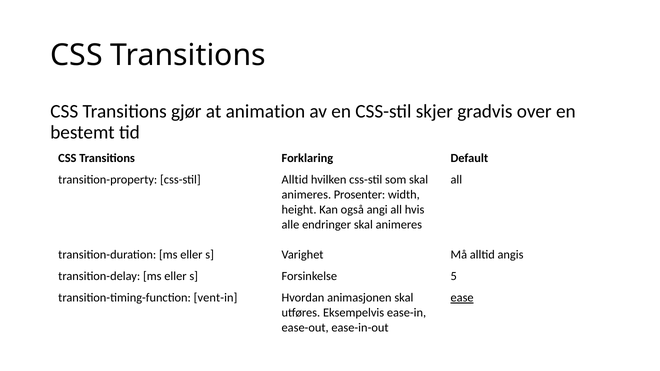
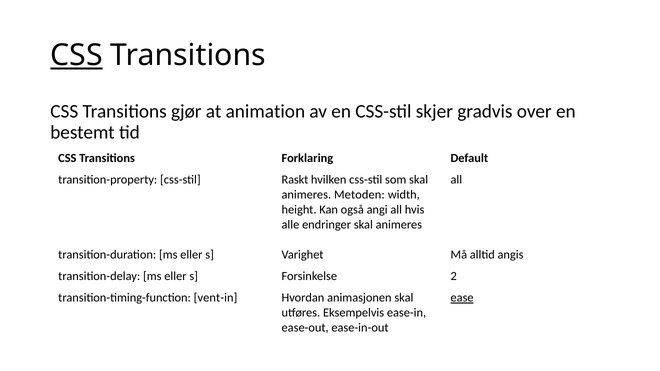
CSS underline: none -> present (76, 55)
css-stil Alltid: Alltid -> Raskt (295, 180)
Prosenter: Prosenter -> Metoden (359, 195)
5: 5 -> 2 (454, 276)
